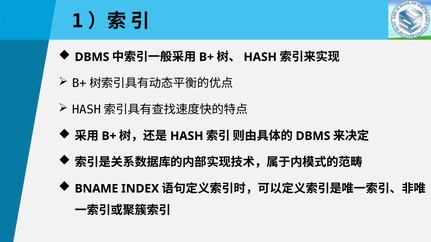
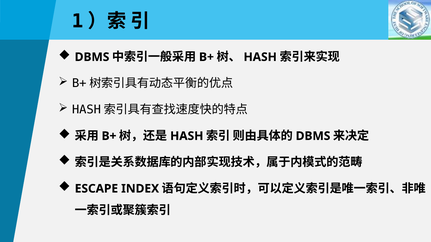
BNAME: BNAME -> ESCAPE (96, 189)
